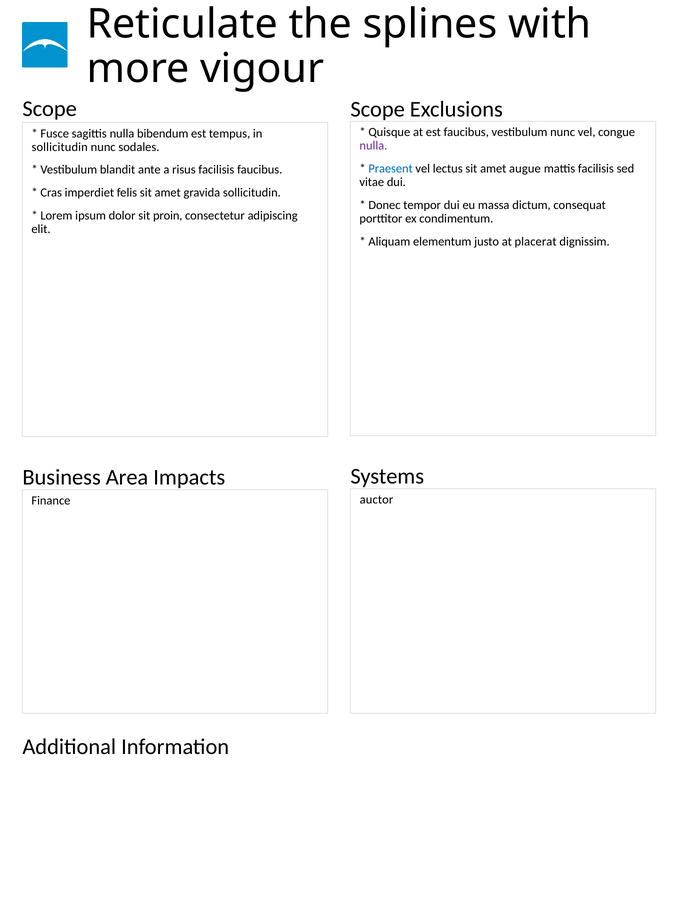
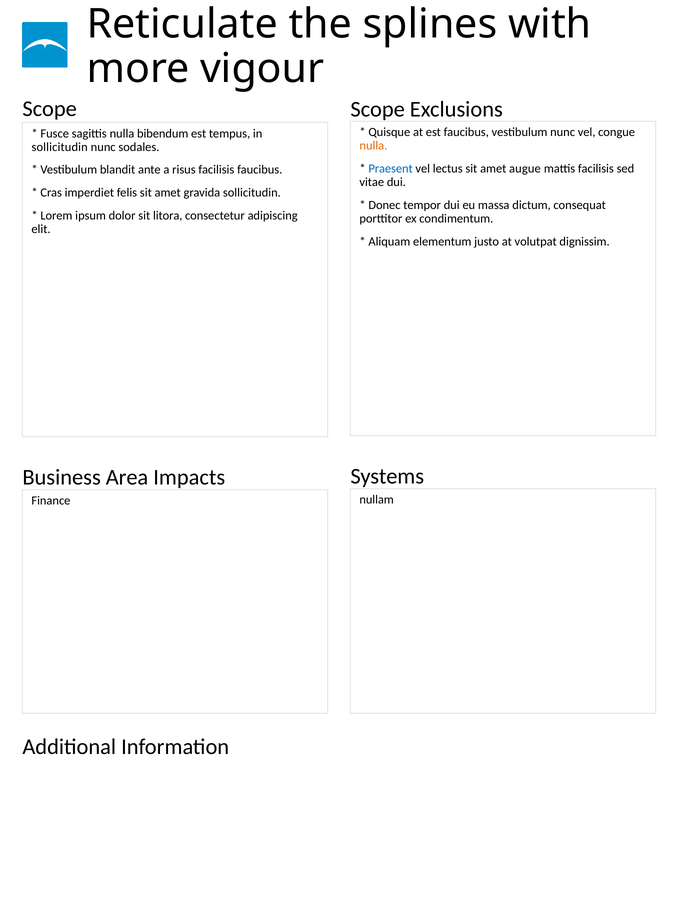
nulla colour: purple -> orange (373, 146)
proin: proin -> litora (168, 216)
placerat: placerat -> volutpat (536, 242)
auctor: auctor -> nullam (377, 500)
